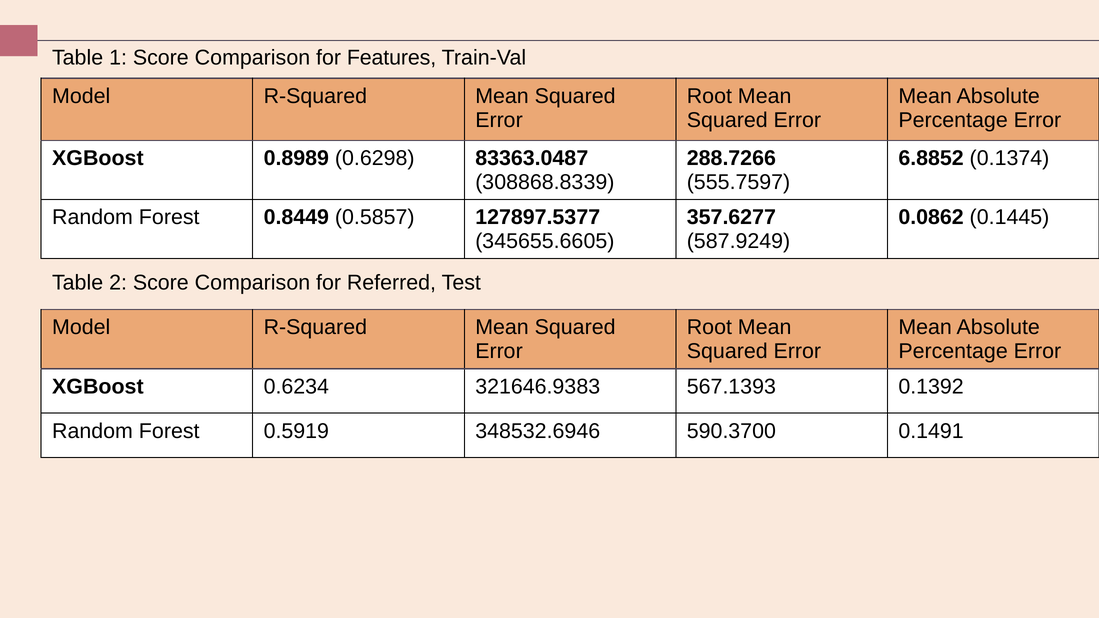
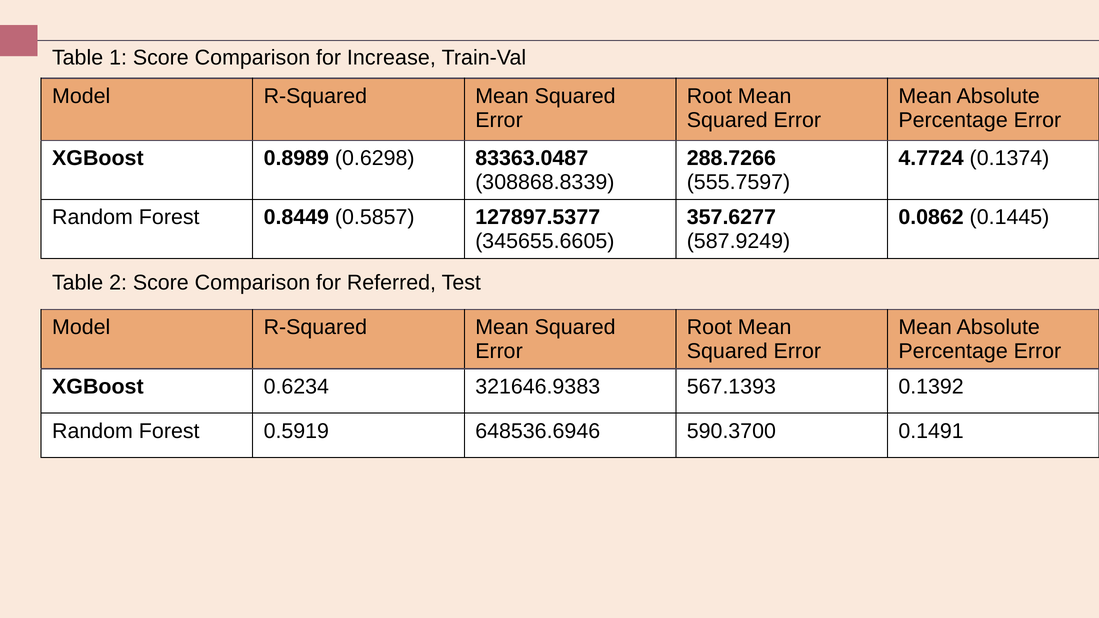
Features: Features -> Increase (391, 58)
6.8852: 6.8852 -> 4.7724 (931, 158)
348532.6946: 348532.6946 -> 648536.6946 (538, 431)
